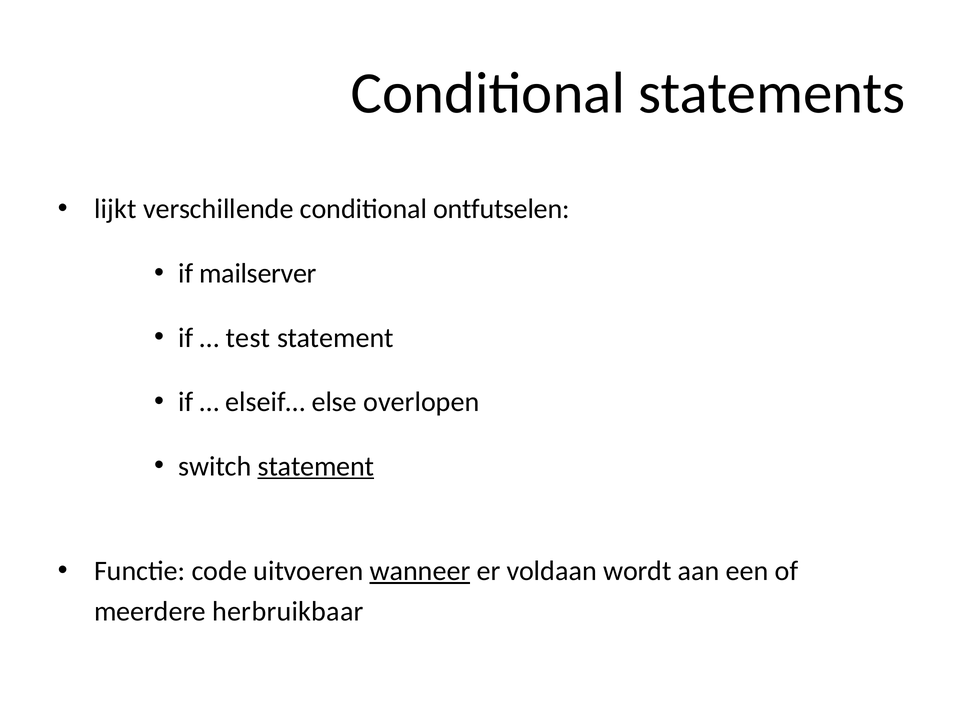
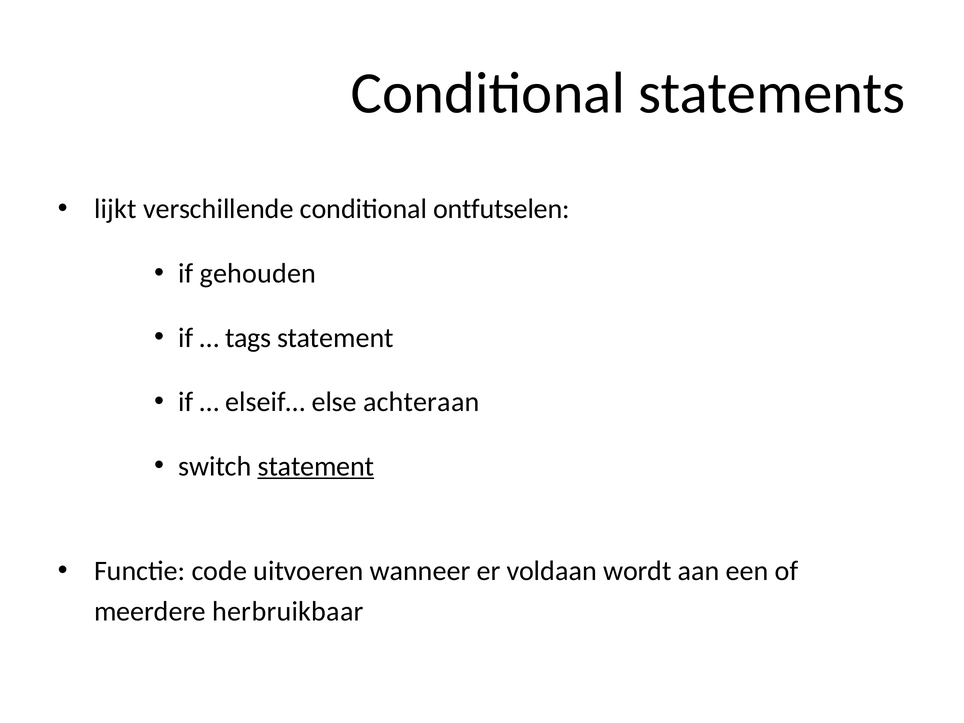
mailserver: mailserver -> gehouden (258, 273)
test: test -> tags (248, 338)
overlopen: overlopen -> achteraan (421, 402)
wanneer underline: present -> none (420, 571)
